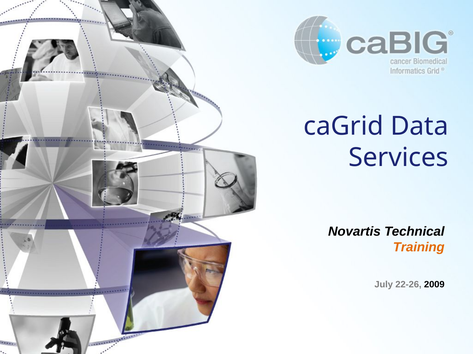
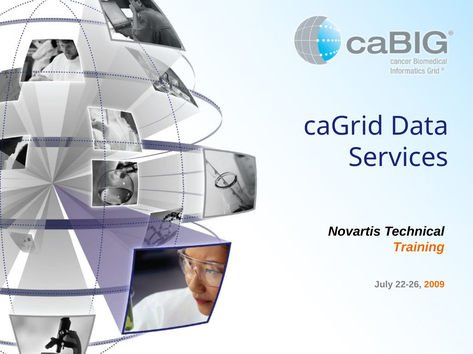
2009 colour: black -> orange (434, 285)
